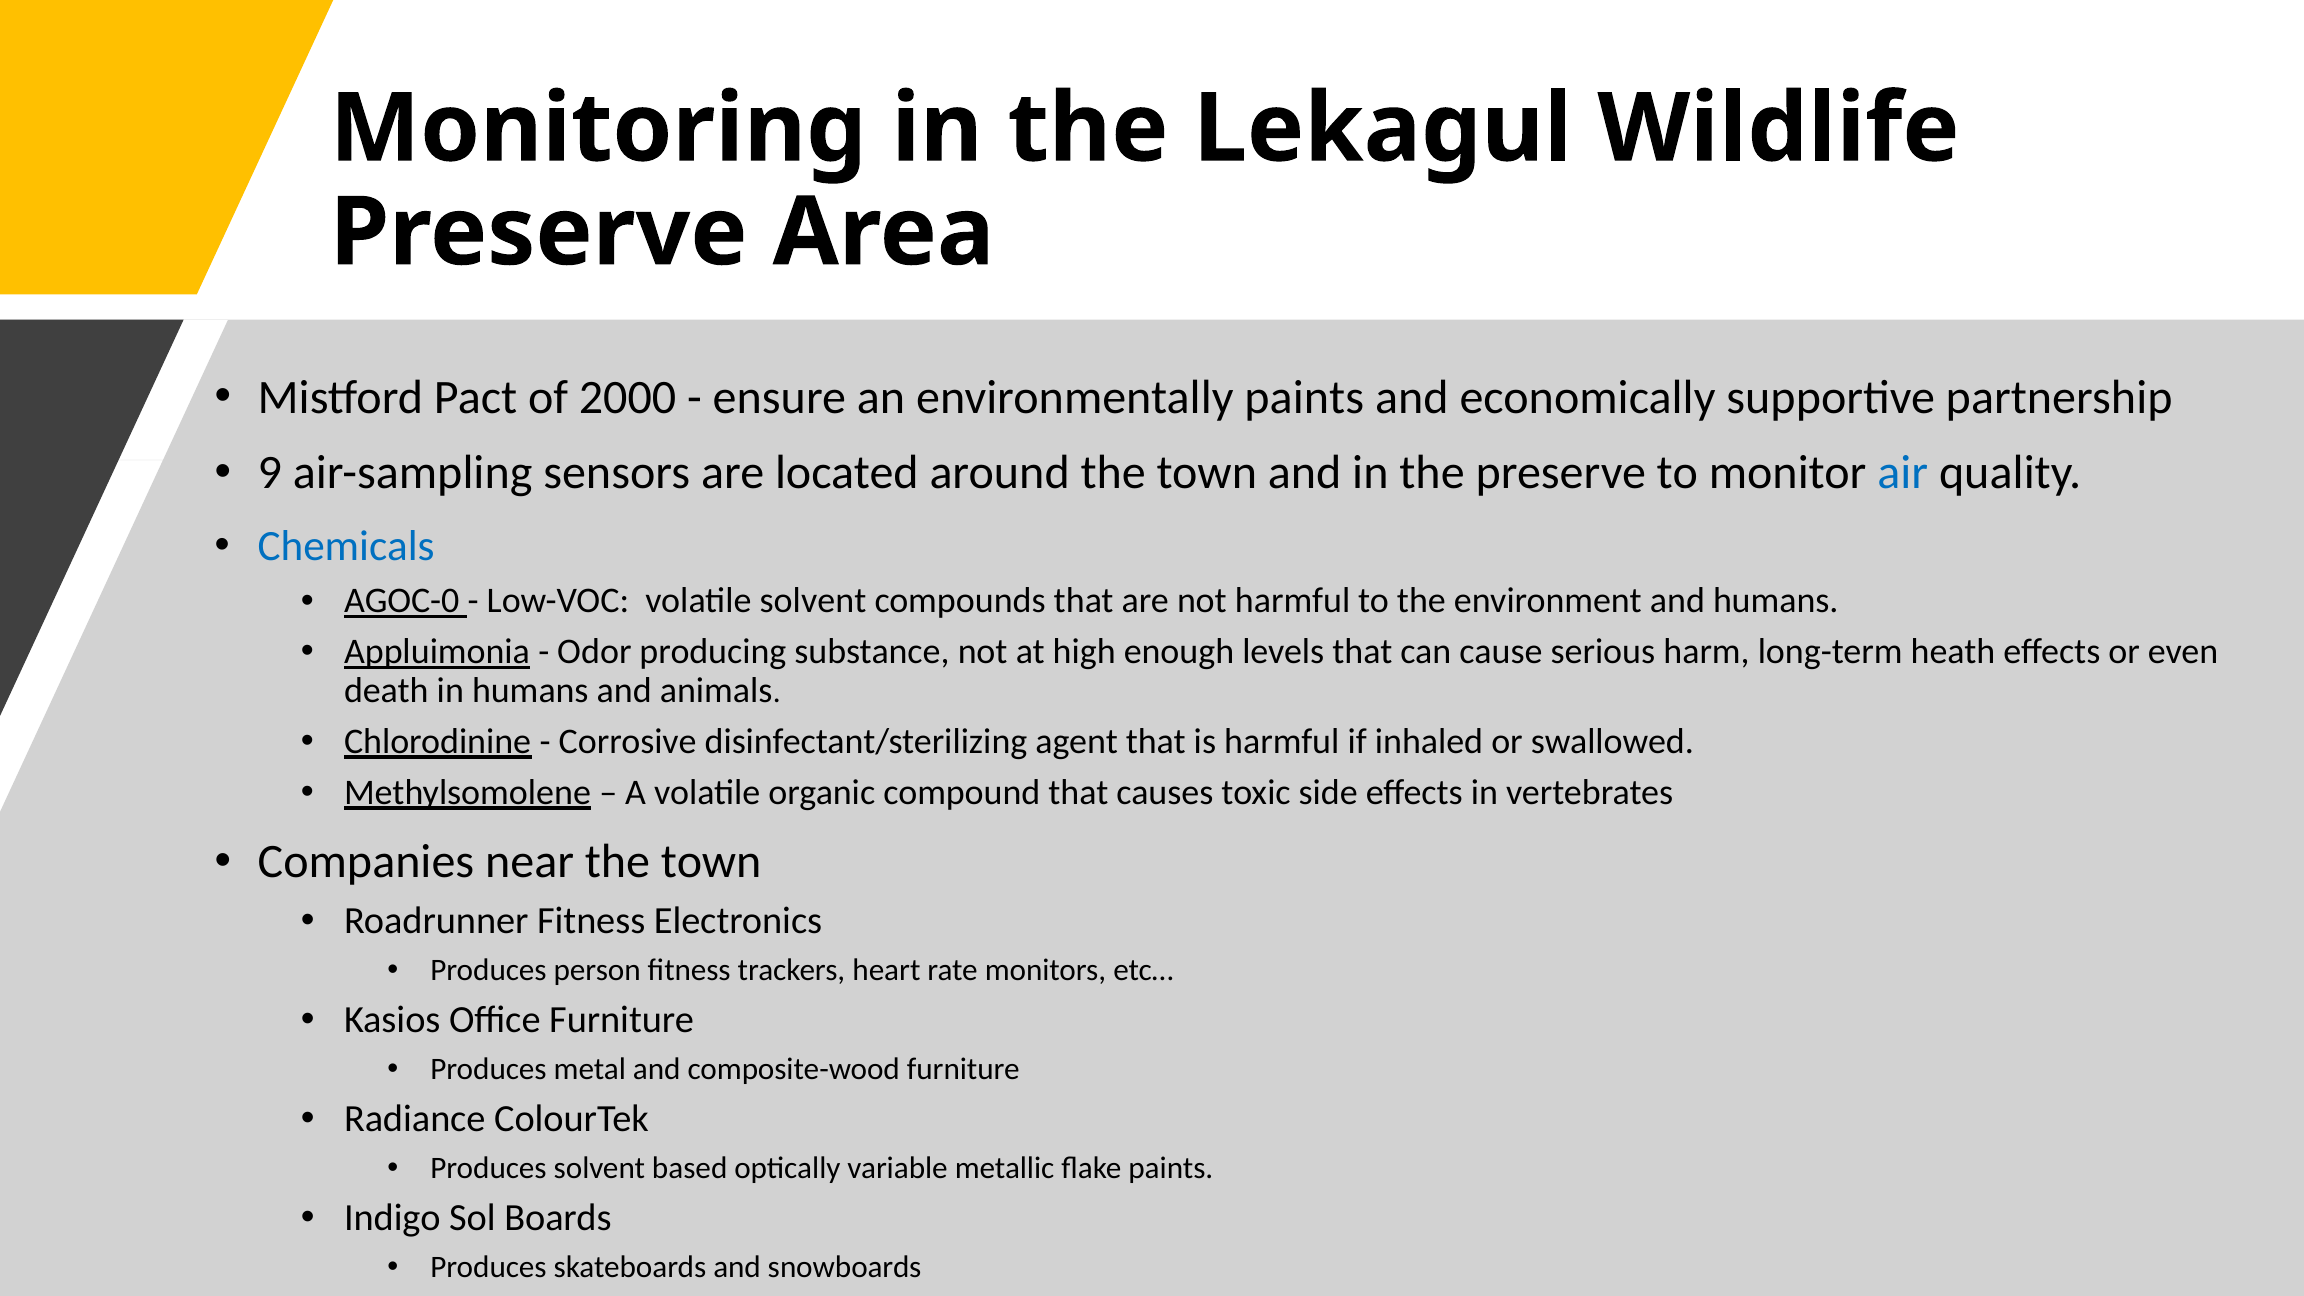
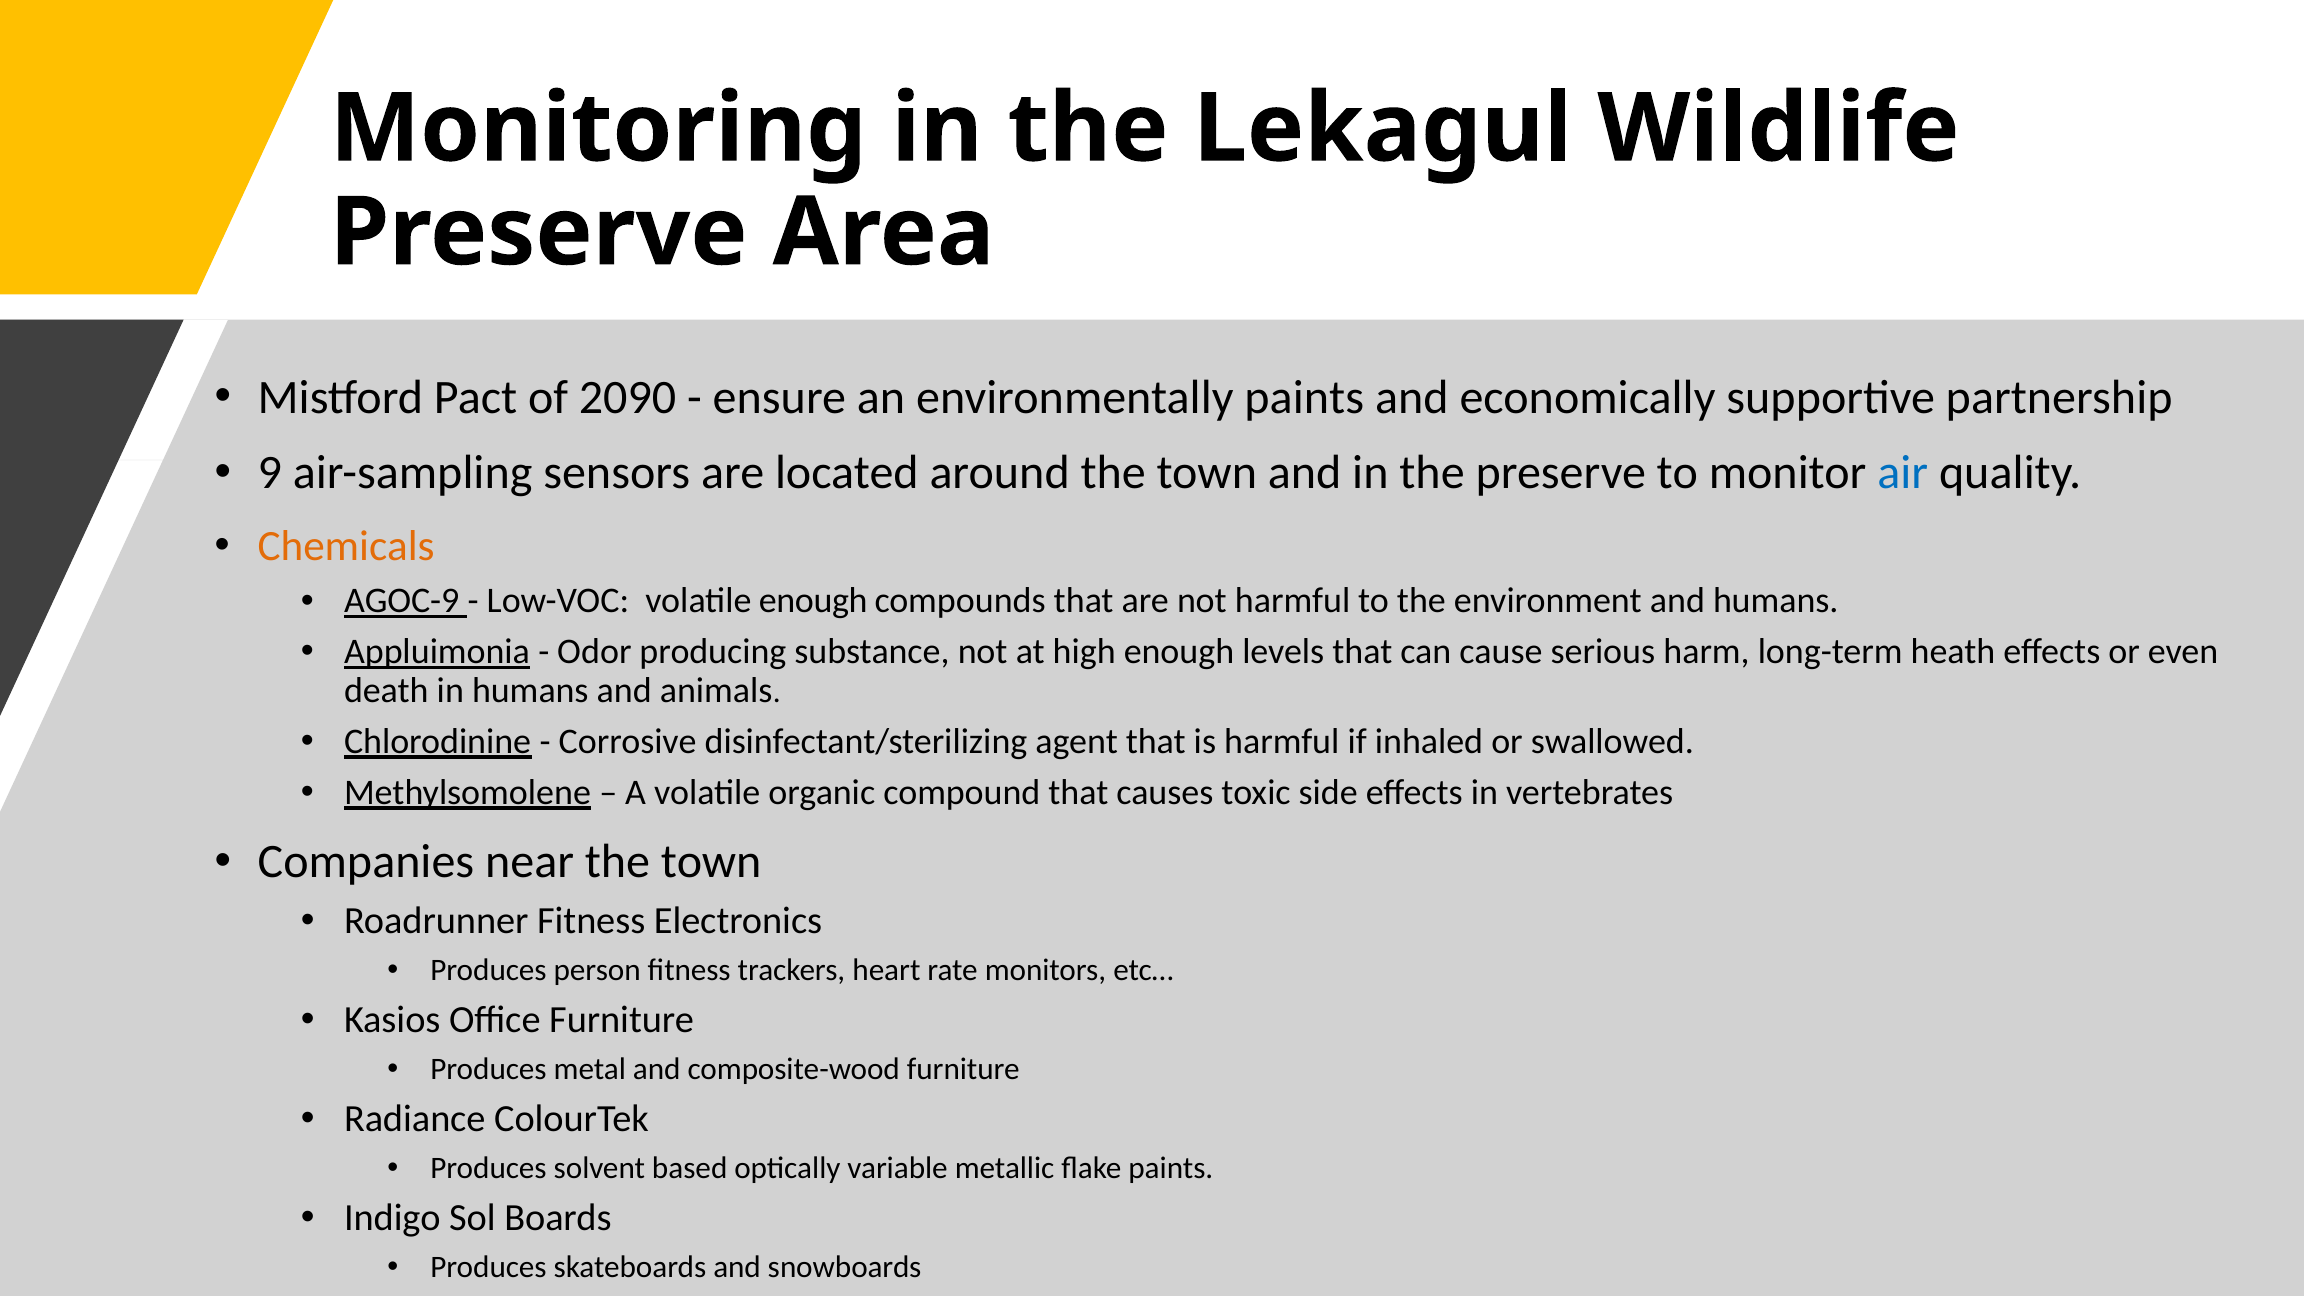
2000: 2000 -> 2090 (628, 397)
Chemicals colour: blue -> orange (346, 546)
AGOC-0: AGOC-0 -> AGOC-9 (402, 601)
volatile solvent: solvent -> enough (813, 601)
